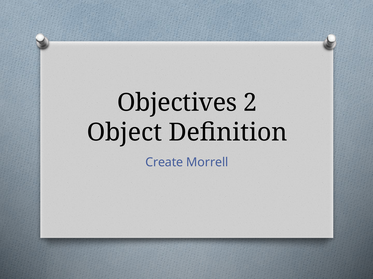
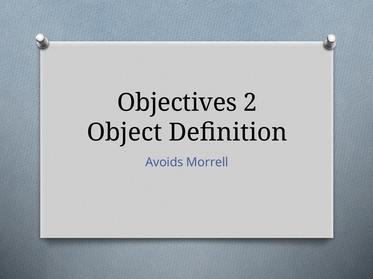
Create: Create -> Avoids (164, 163)
